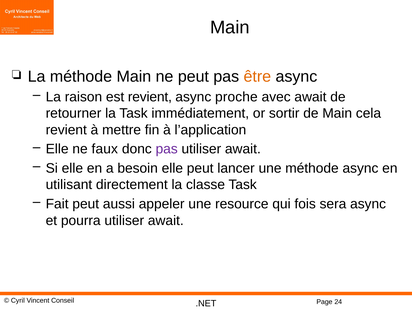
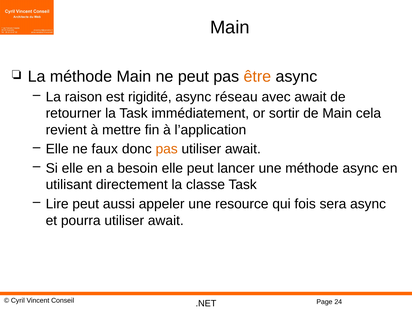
est revient: revient -> rigidité (150, 97)
proche: proche -> réseau (236, 97)
pas colour: purple -> orange (167, 149)
Fait: Fait -> Lire (57, 204)
